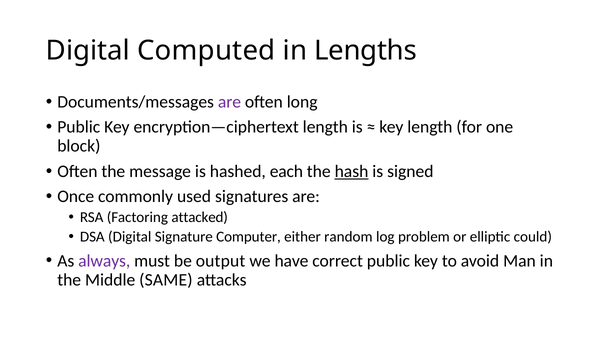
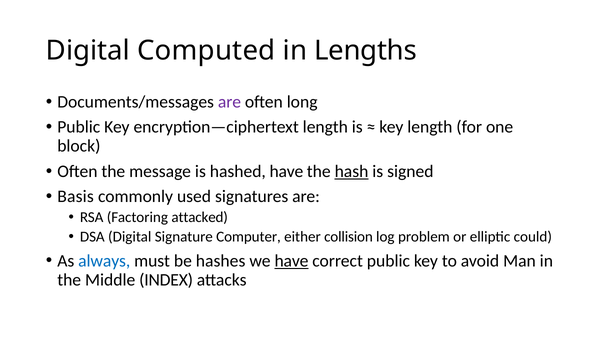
hashed each: each -> have (286, 172)
Once: Once -> Basis (76, 197)
random: random -> collision (348, 237)
always colour: purple -> blue (104, 261)
output: output -> hashes (221, 261)
have underline: none -> present (291, 261)
SAME: SAME -> INDEX (166, 280)
